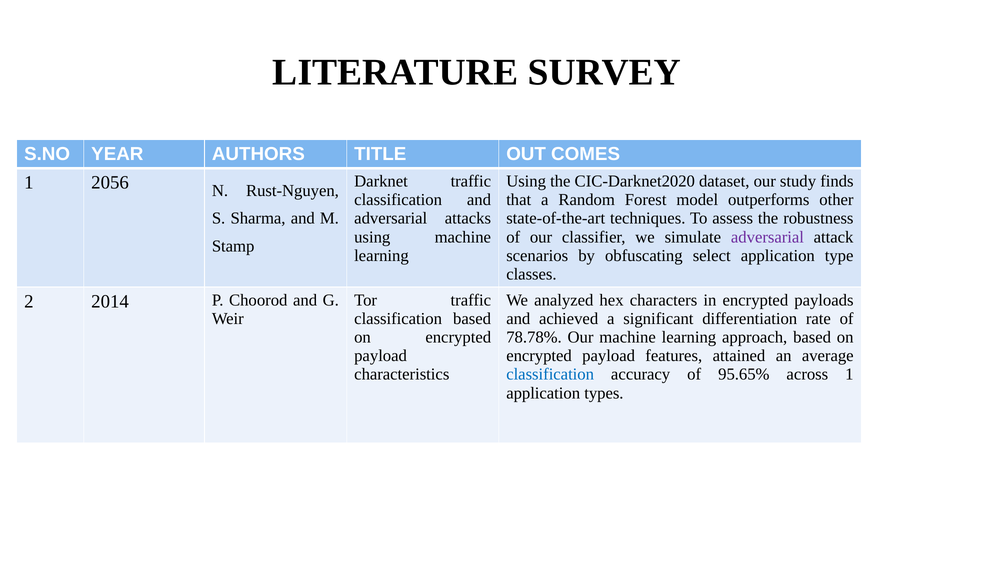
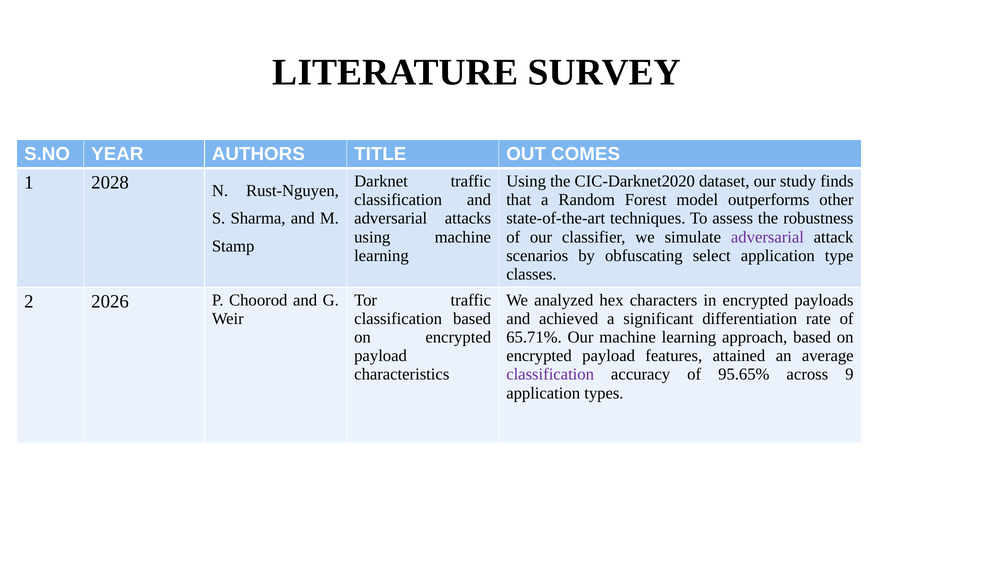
2056: 2056 -> 2028 (110, 183)
2014: 2014 -> 2026 (110, 302)
78.78%: 78.78% -> 65.71% (534, 337)
classification colour: blue -> purple (550, 375)
across 1: 1 -> 9 (849, 375)
